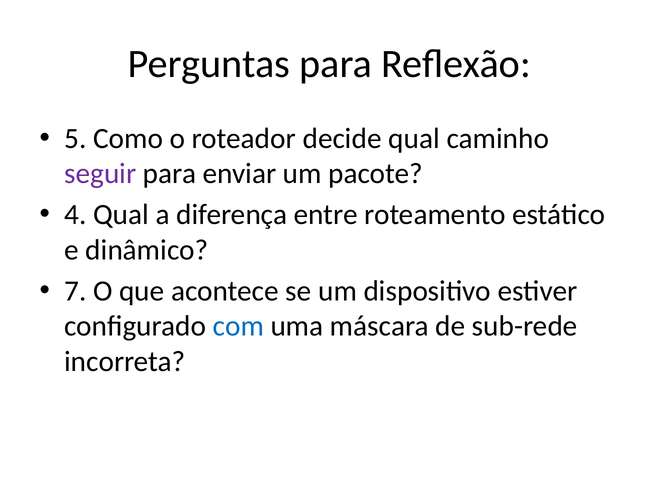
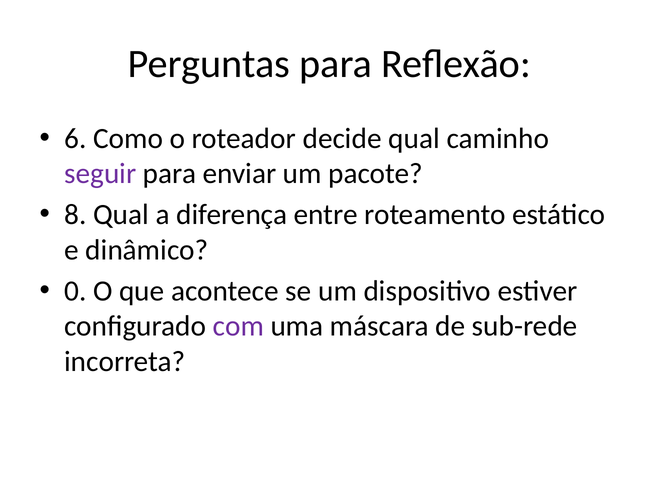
5: 5 -> 6 (75, 138)
4: 4 -> 8 (75, 214)
7: 7 -> 0 (75, 291)
com colour: blue -> purple (238, 326)
